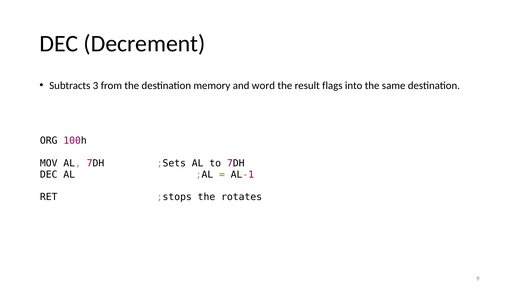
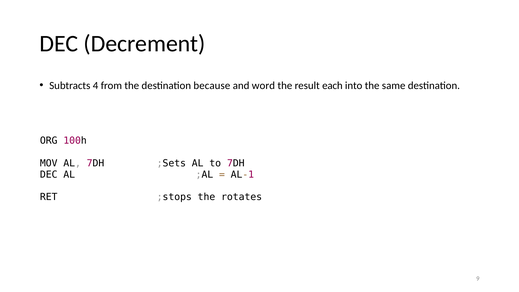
3: 3 -> 4 (96, 85)
memory: memory -> because (212, 85)
flags: flags -> each (332, 85)
